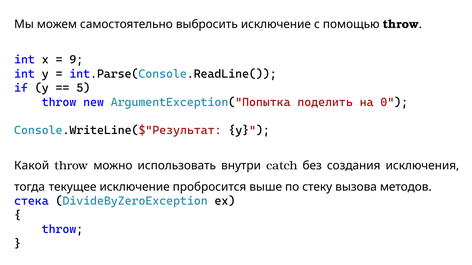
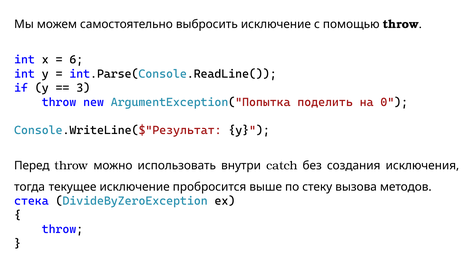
9: 9 -> 6 (76, 60)
5: 5 -> 3 (83, 88)
Какой: Какой -> Перед (32, 166)
